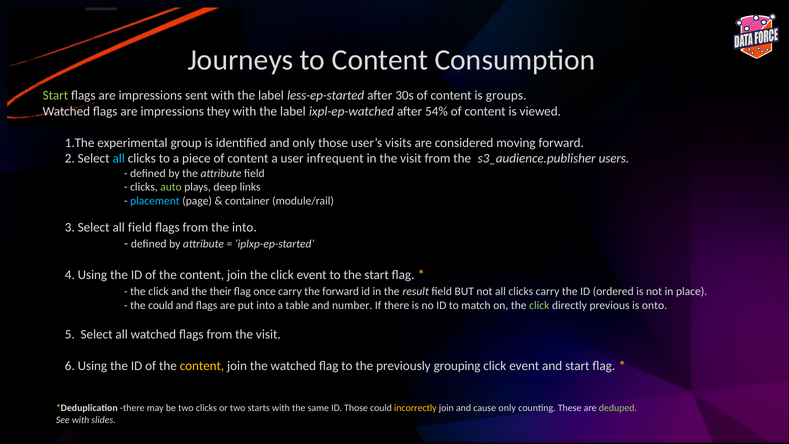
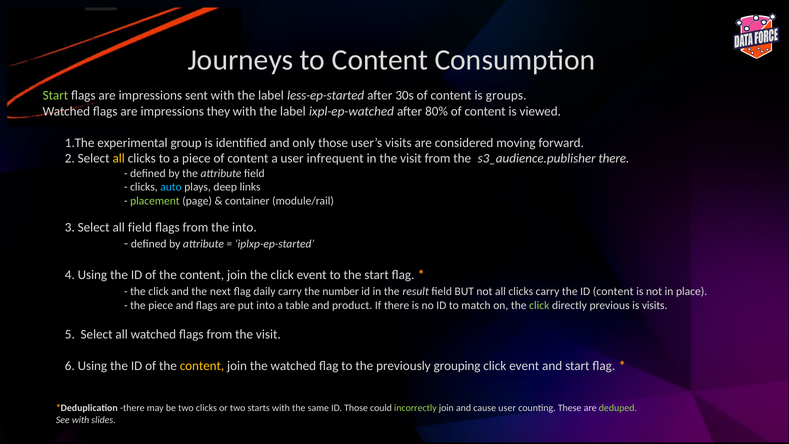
54%: 54% -> 80% (436, 111)
all colour: light blue -> yellow (119, 158)
s3_audience.publisher users: users -> there (614, 158)
auto colour: light green -> light blue (171, 187)
placement colour: light blue -> light green (155, 201)
their: their -> next (220, 291)
once: once -> daily (265, 291)
the forward: forward -> number (341, 291)
ID ordered: ordered -> content (613, 291)
the could: could -> piece (161, 305)
number: number -> product (352, 305)
is onto: onto -> visits (655, 305)
incorrectly colour: yellow -> light green (415, 408)
cause only: only -> user (507, 408)
